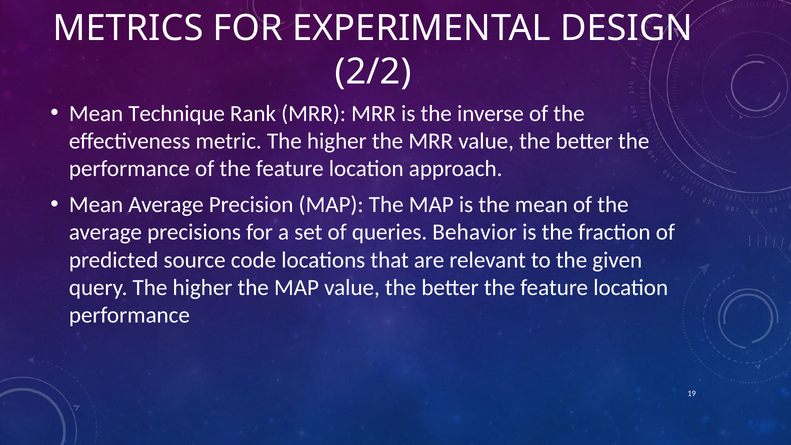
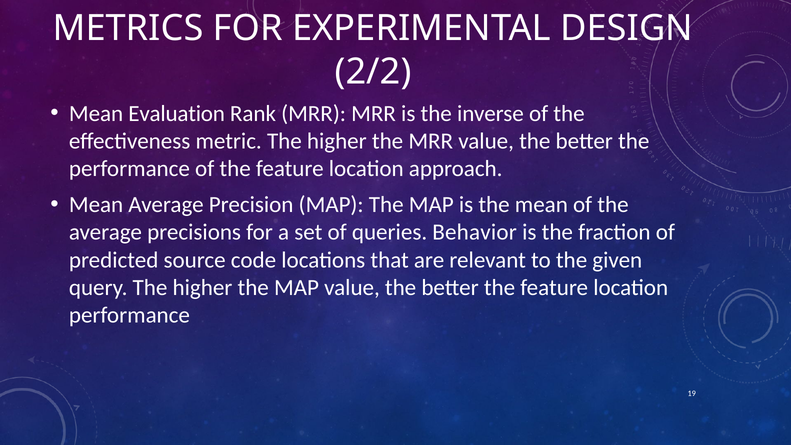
Technique: Technique -> Evaluation (177, 114)
